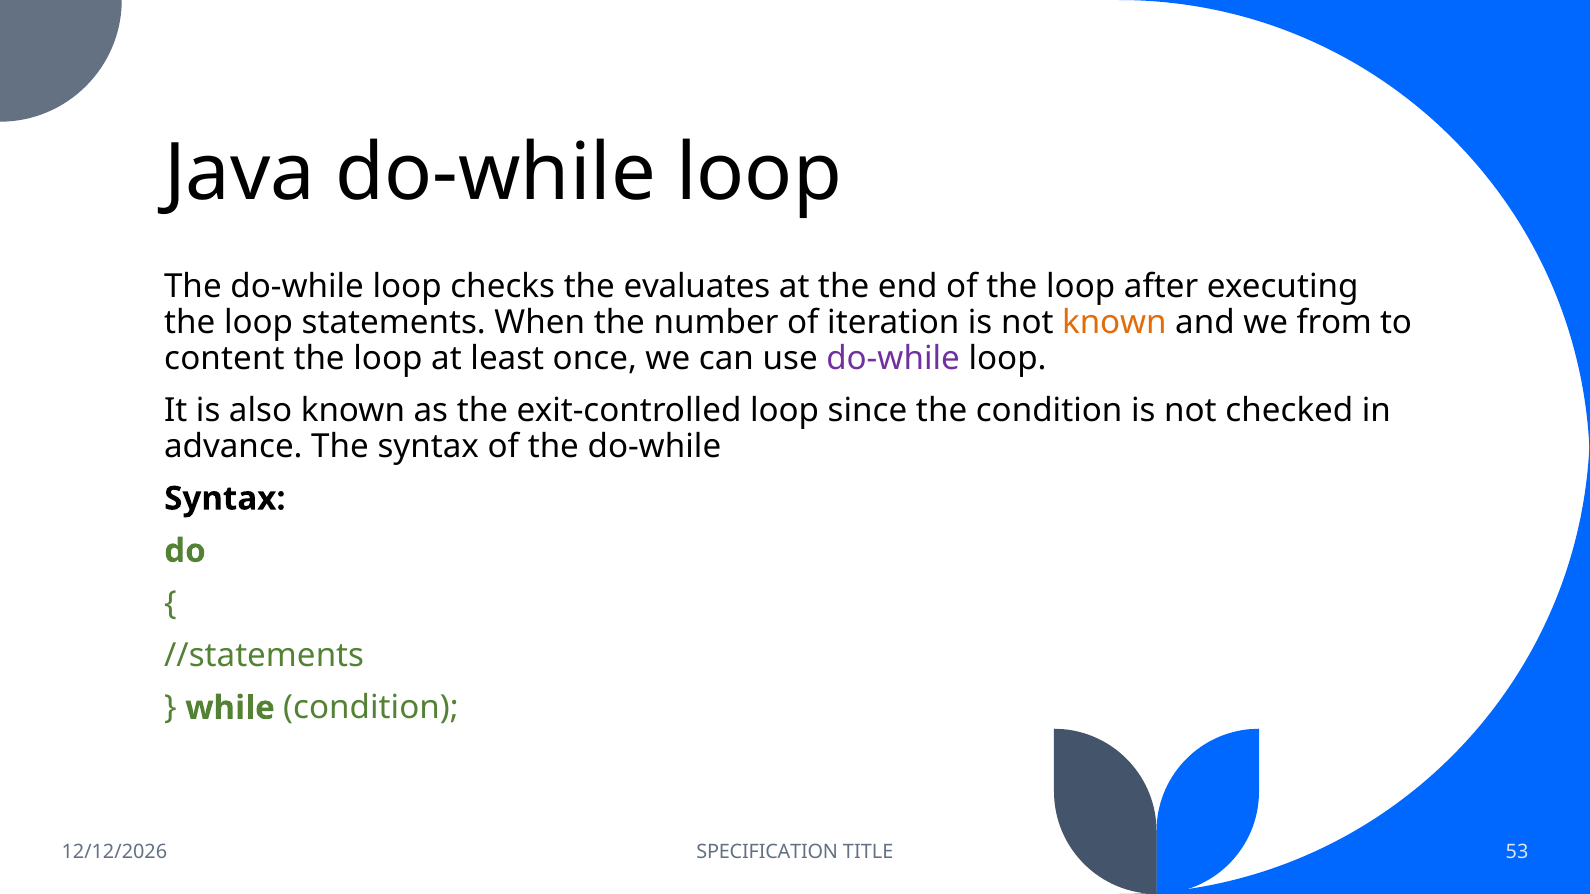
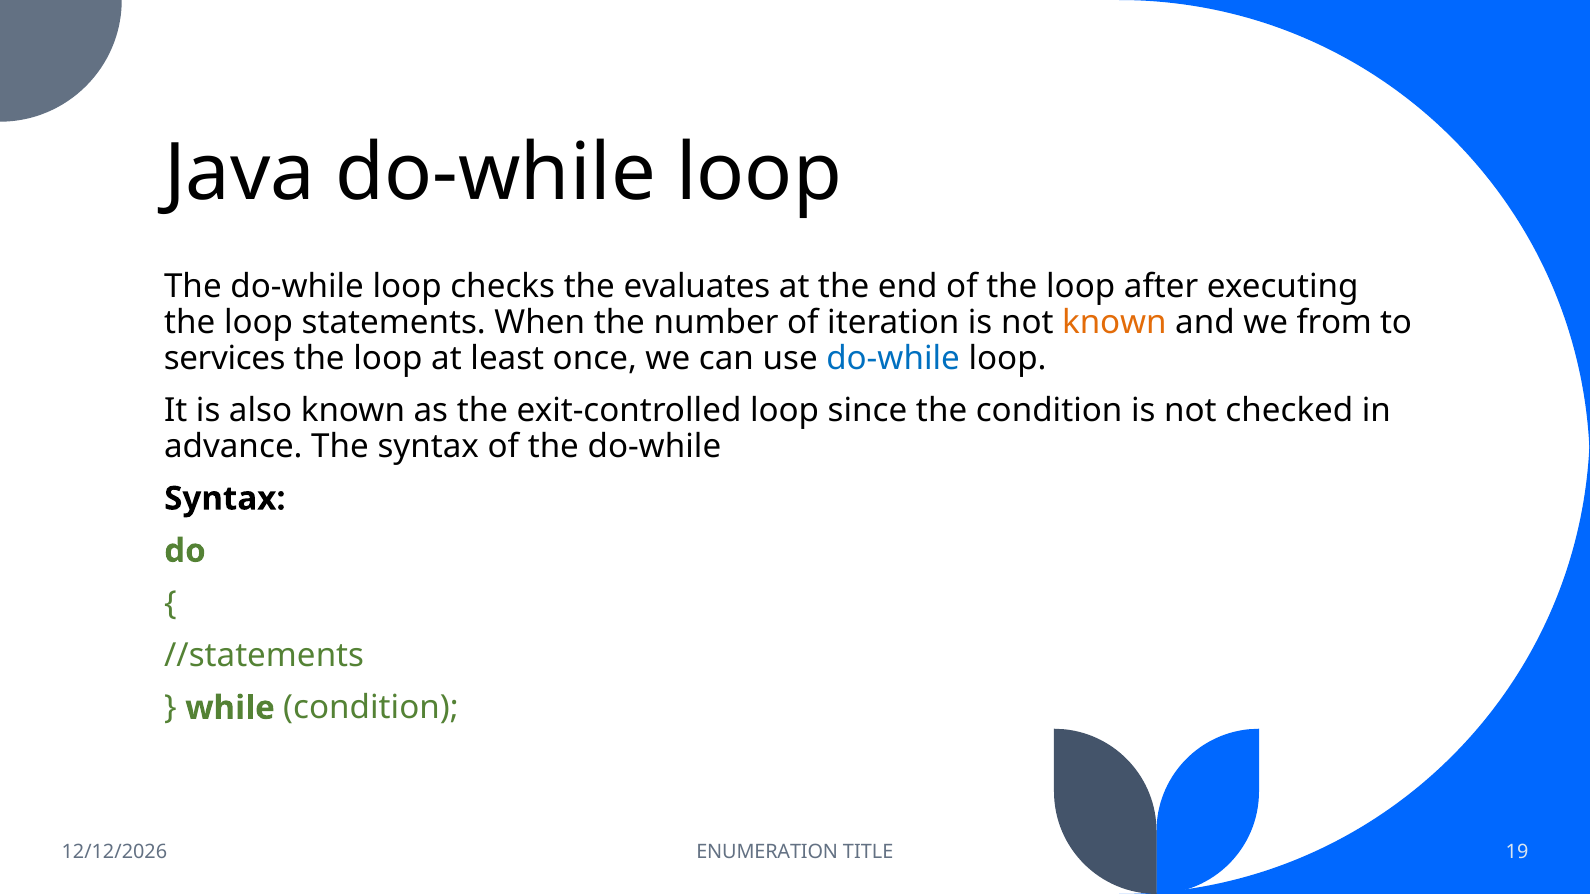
content: content -> services (225, 358)
do-while colour: purple -> blue (893, 358)
SPECIFICATION: SPECIFICATION -> ENUMERATION (767, 853)
53: 53 -> 19 (1517, 853)
